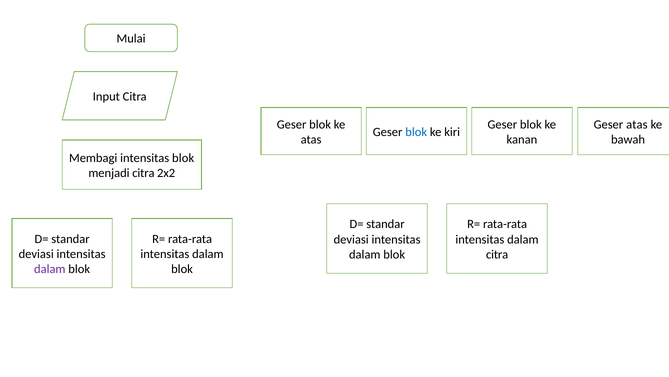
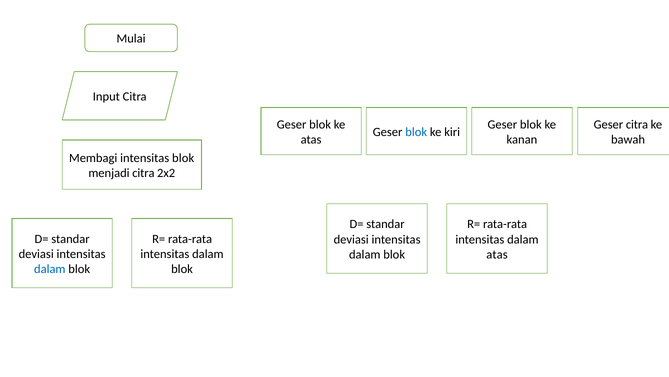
Geser atas: atas -> citra (637, 124)
citra: citra -> atas (497, 254)
dalam colour: purple -> blue (50, 269)
